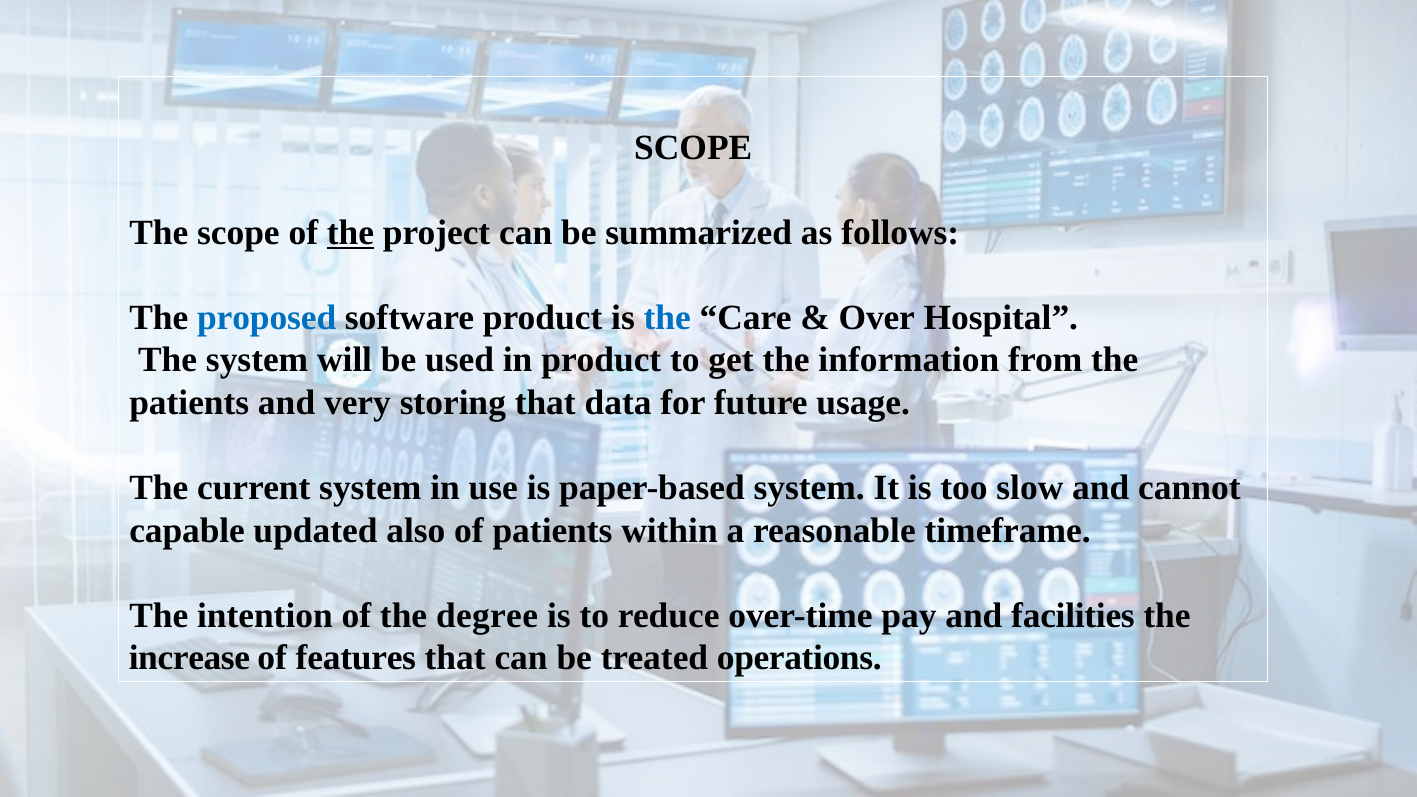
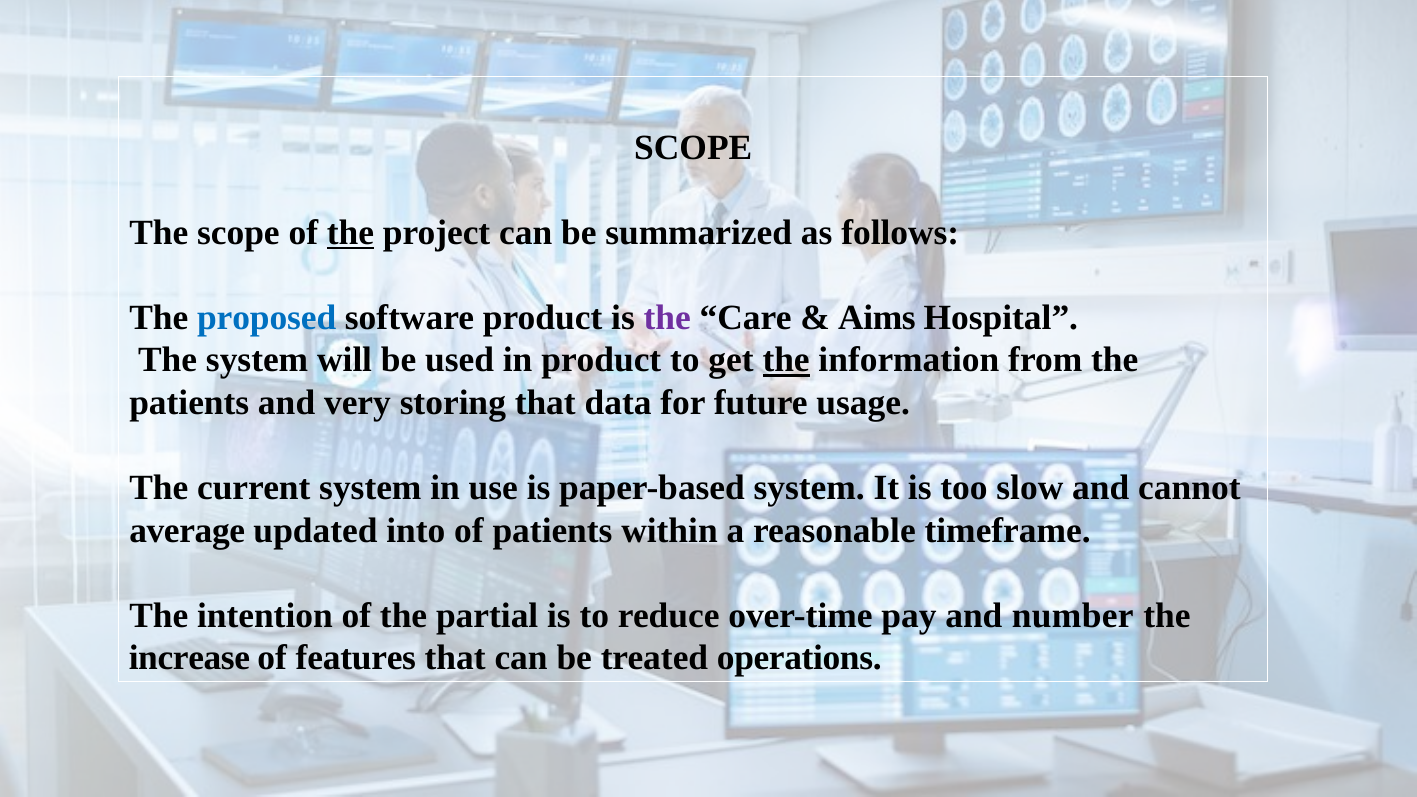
the colour: blue -> purple (667, 318)
Over: Over -> Aims (877, 318)
the underline: none -> present (786, 360)
capable: capable -> average (187, 530)
also: also -> into (416, 530)
degree: degree -> partial (487, 615)
facilities: facilities -> number (1073, 615)
